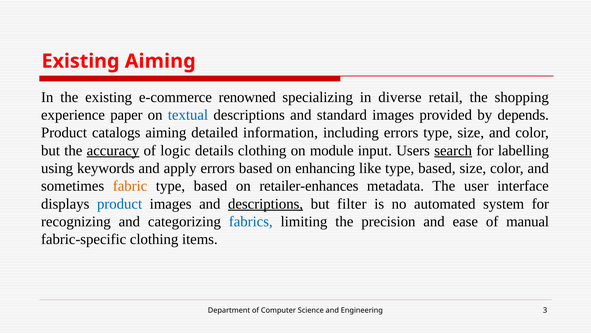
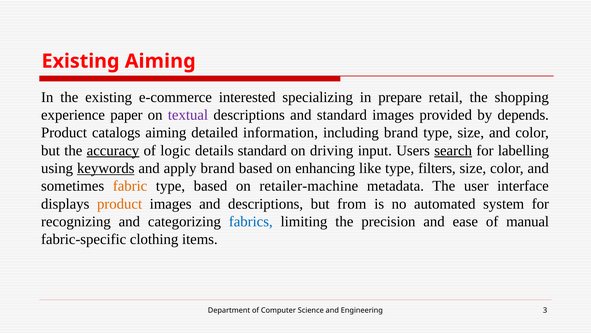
renowned: renowned -> interested (247, 97)
diverse: diverse -> prepare (400, 97)
textual colour: blue -> purple (188, 115)
including errors: errors -> brand (401, 133)
details clothing: clothing -> standard (262, 150)
module: module -> driving (332, 150)
keywords underline: none -> present (106, 168)
apply errors: errors -> brand (218, 168)
like type based: based -> filters (437, 168)
retailer-enhances: retailer-enhances -> retailer-machine (309, 186)
product colour: blue -> orange (120, 203)
descriptions underline: present -> none (266, 203)
filter: filter -> from (352, 203)
